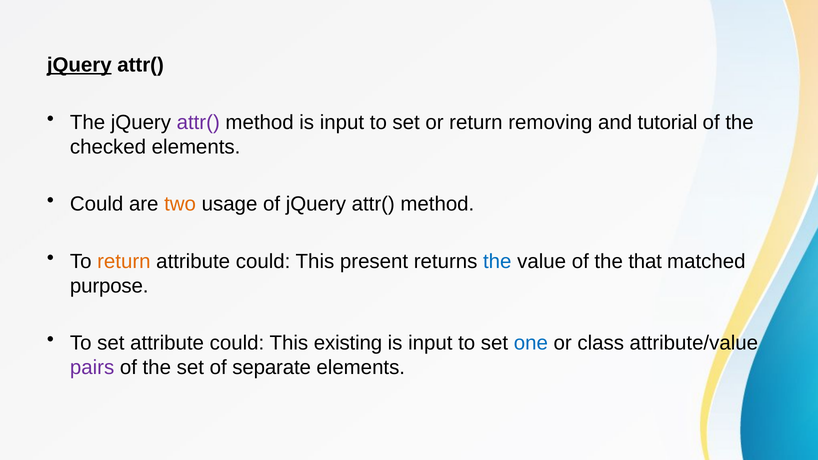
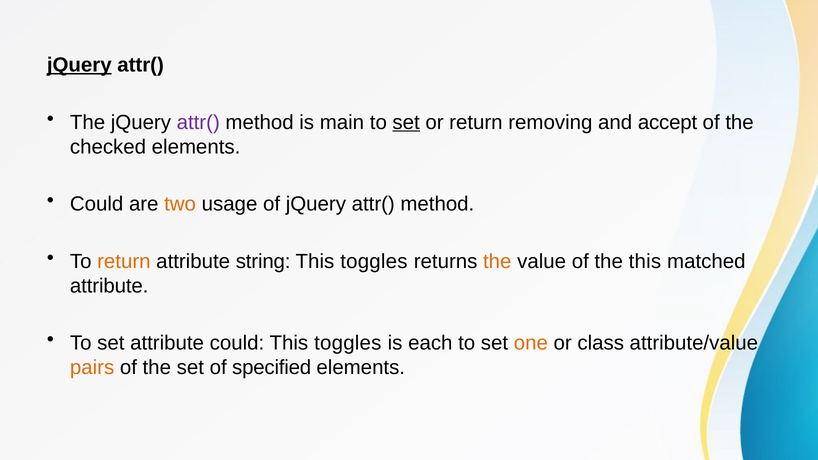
method is input: input -> main (342, 122)
set underline: none -> present (406, 122)
tutorial: tutorial -> accept (668, 122)
could: could -> string (263, 261)
present: present -> toggles (374, 261)
the colour: blue -> orange (497, 261)
the that: that -> this (645, 261)
purpose: purpose -> attribute (109, 286)
existing: existing -> toggles (348, 343)
input: input -> each (430, 343)
one colour: blue -> orange (531, 343)
pairs colour: purple -> orange (92, 368)
separate: separate -> specified (272, 368)
